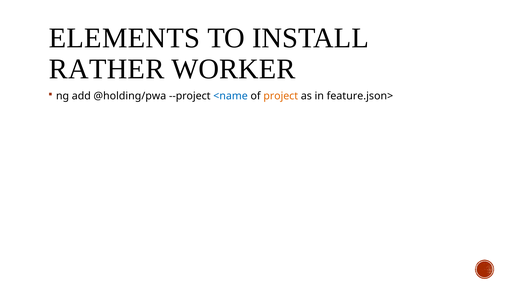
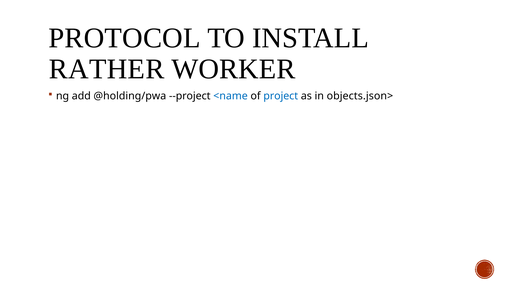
ELEMENTS: ELEMENTS -> PROTOCOL (124, 38)
project colour: orange -> blue (281, 96)
feature.json>: feature.json> -> objects.json> (360, 96)
